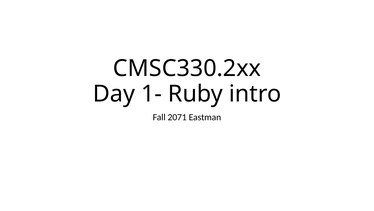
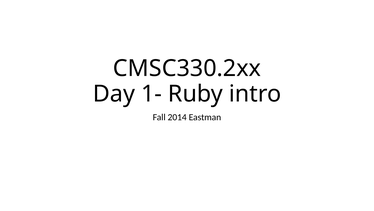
2071: 2071 -> 2014 (177, 117)
